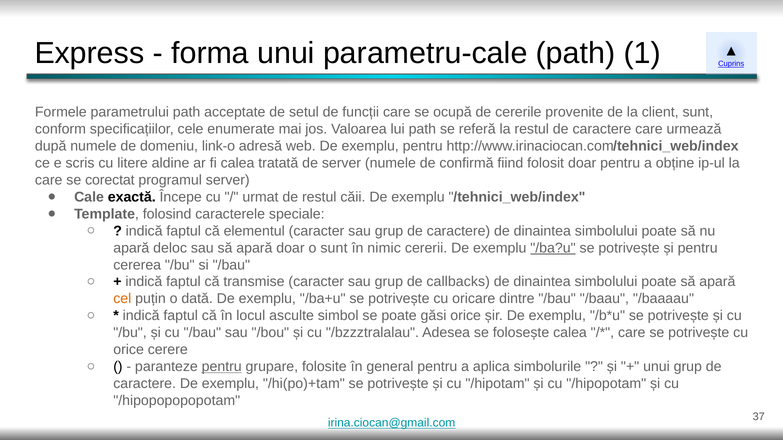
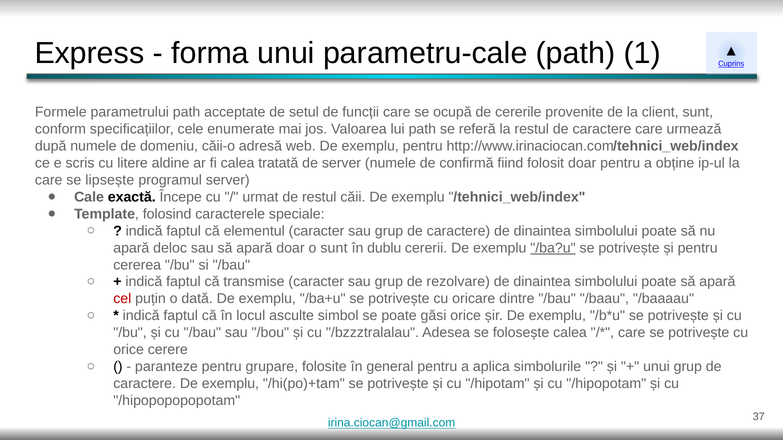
link-o: link-o -> căii-o (218, 146)
corectat: corectat -> lipsește (110, 180)
nimic: nimic -> dublu (384, 248)
callbacks: callbacks -> rezolvare (458, 282)
cel colour: orange -> red (122, 299)
pentru underline: present -> none (222, 367)
